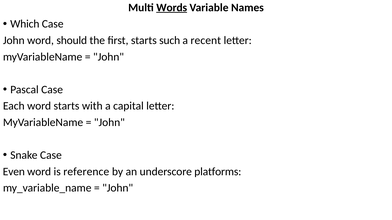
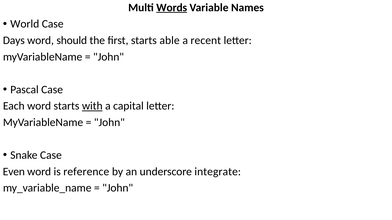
Which: Which -> World (25, 24)
John: John -> Days (14, 40)
such: such -> able (170, 40)
with underline: none -> present (92, 106)
platforms: platforms -> integrate (218, 172)
